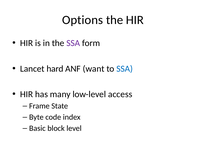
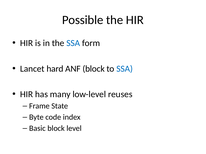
Options: Options -> Possible (83, 20)
SSA colour: purple -> blue (73, 43)
ANF want: want -> block (94, 69)
access: access -> reuses (120, 95)
